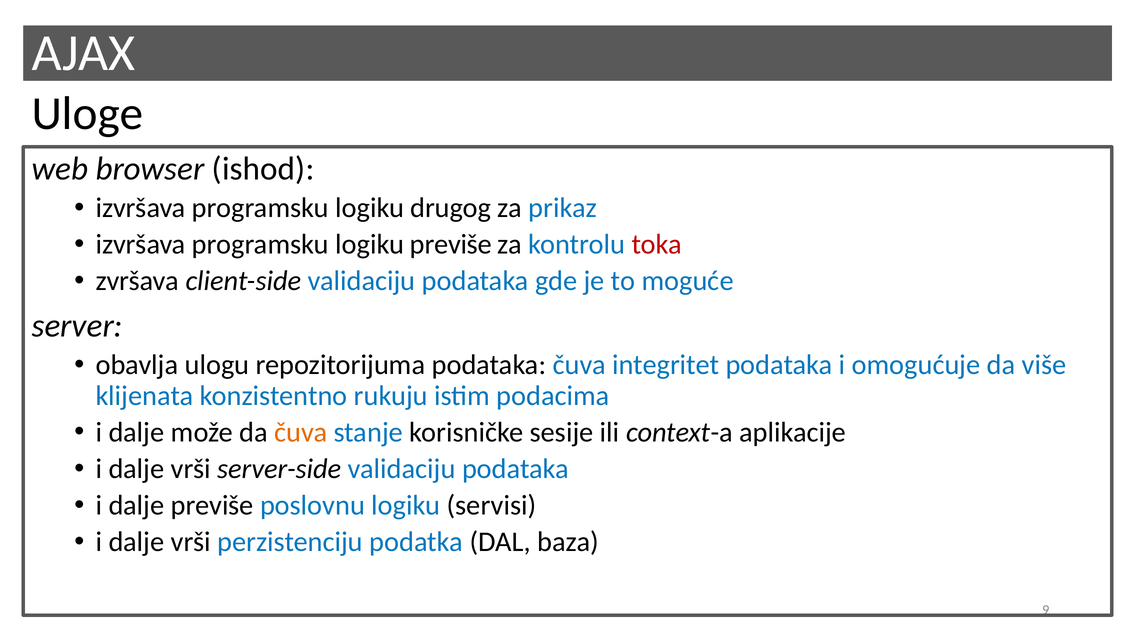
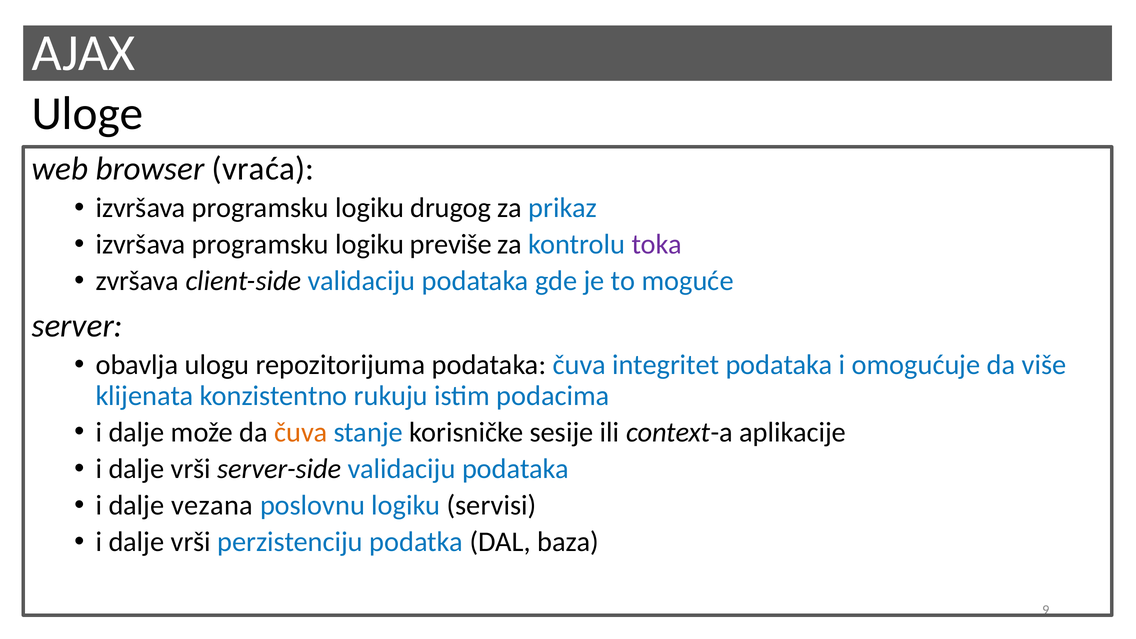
ishod: ishod -> vraća (263, 169)
toka colour: red -> purple (657, 244)
dalje previše: previše -> vezana (212, 505)
